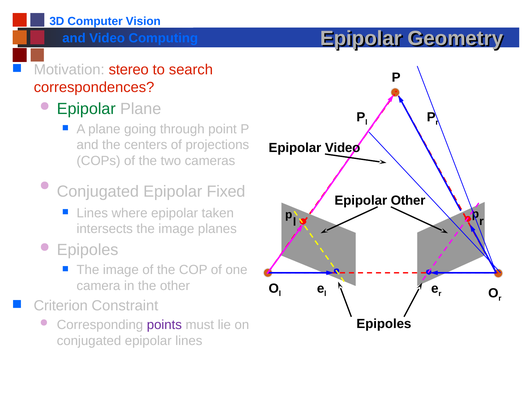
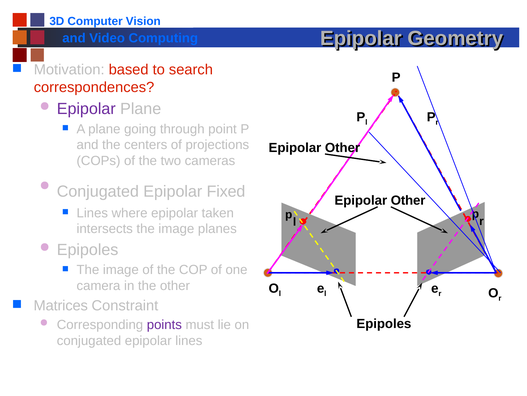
stereo: stereo -> based (129, 69)
Epipolar colour: green -> purple (86, 109)
Video: Video -> Other (343, 148)
Criterion: Criterion -> Matrices (61, 305)
